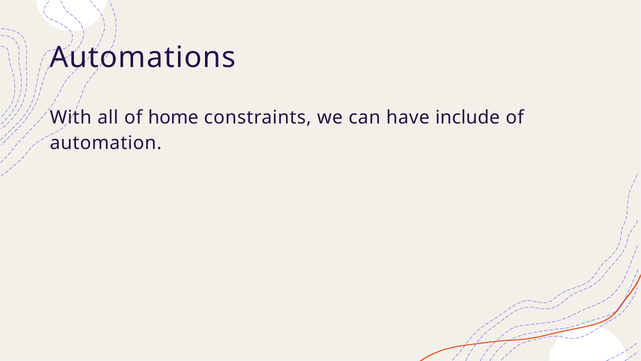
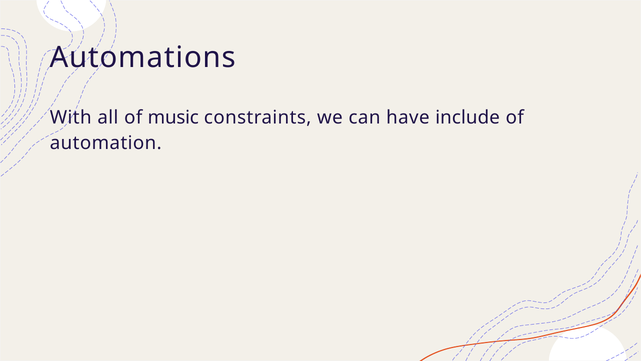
home: home -> music (173, 117)
